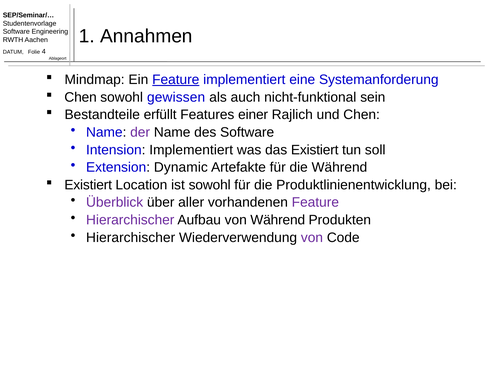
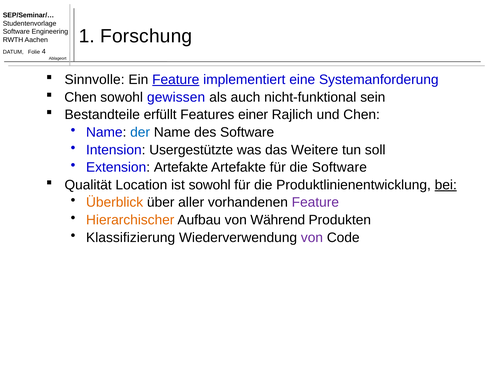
Annahmen: Annahmen -> Forschung (146, 36)
Mindmap: Mindmap -> Sinnvolle (95, 80)
der colour: purple -> blue (140, 132)
Intension Implementiert: Implementiert -> Usergestützte (191, 150)
das Existiert: Existiert -> Weitere (315, 150)
Extension Dynamic: Dynamic -> Artefakte (181, 167)
die Während: Während -> Software (339, 167)
Existiert: Existiert -> Qualität (88, 185)
bei underline: none -> present (446, 185)
Überblick colour: purple -> orange (115, 202)
Hierarchischer colour: purple -> orange (130, 220)
Hierarchischer: Hierarchischer -> Klassifizierung (131, 237)
